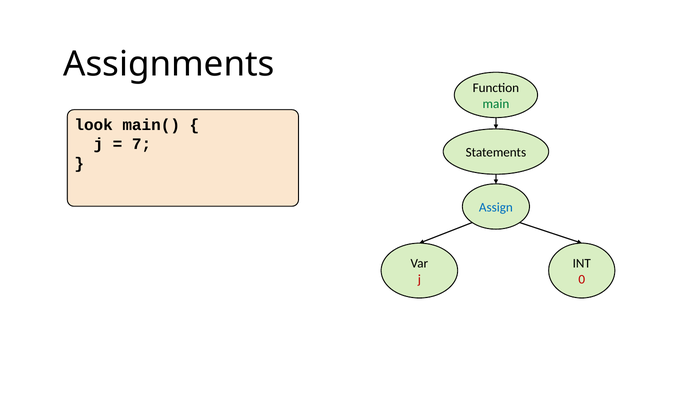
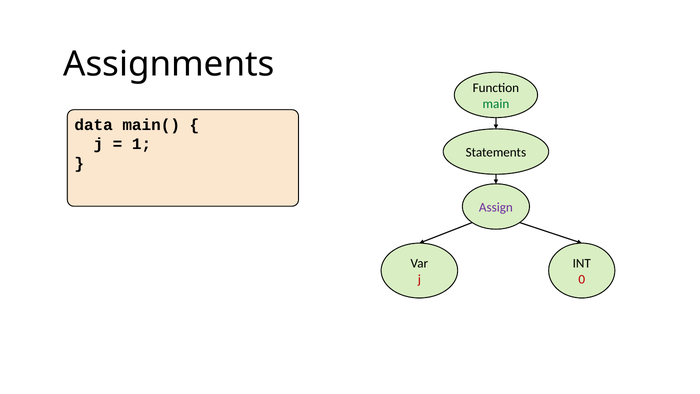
look: look -> data (94, 125)
7: 7 -> 1 (142, 144)
Assign colour: blue -> purple (496, 207)
